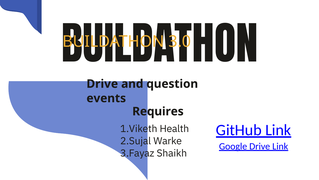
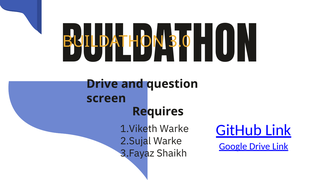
events: events -> screen (106, 98)
Health: Health -> Warke (174, 128)
